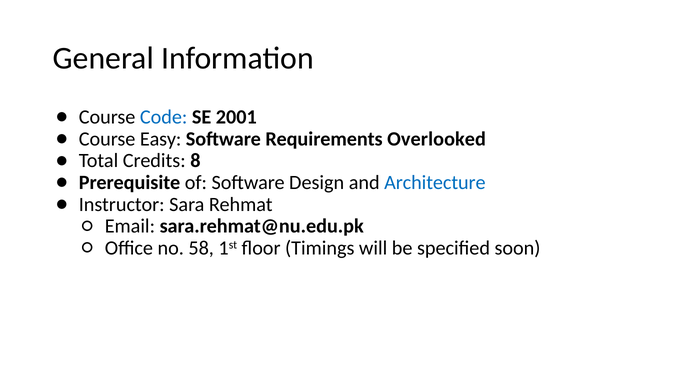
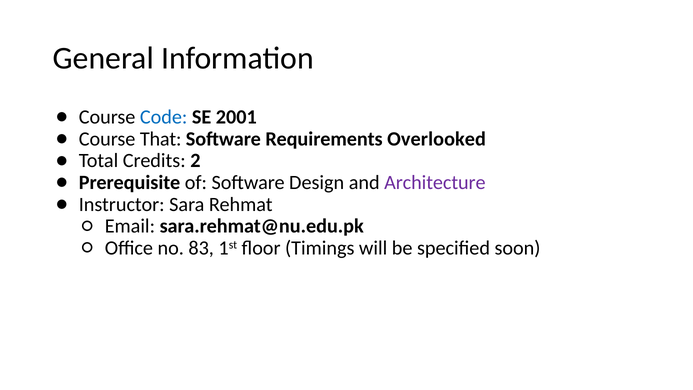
Easy: Easy -> That (161, 139)
8: 8 -> 2 (195, 161)
Architecture colour: blue -> purple (435, 182)
58: 58 -> 83 (201, 248)
